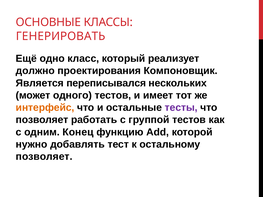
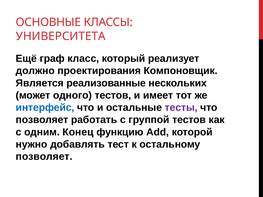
ГЕНЕРИРОВАТЬ: ГЕНЕРИРОВАТЬ -> УНИВЕРСИТЕТА (61, 36)
одно: одно -> граф (52, 59)
переписывался: переписывался -> реализованные (106, 83)
интерфейс colour: orange -> blue (45, 108)
